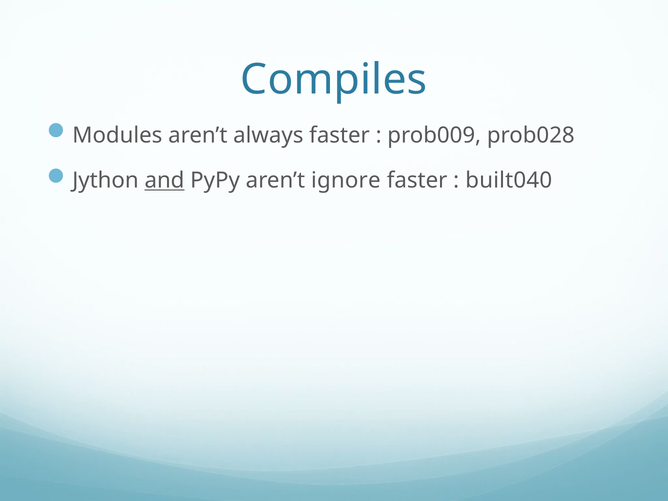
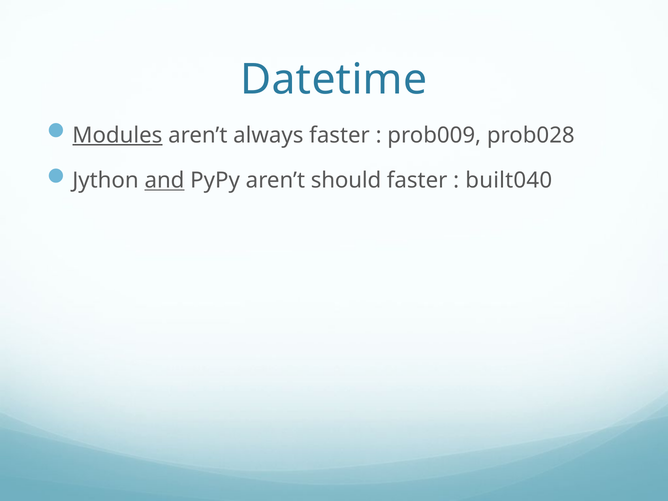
Compiles: Compiles -> Datetime (334, 80)
Modules underline: none -> present (117, 135)
ignore: ignore -> should (346, 180)
